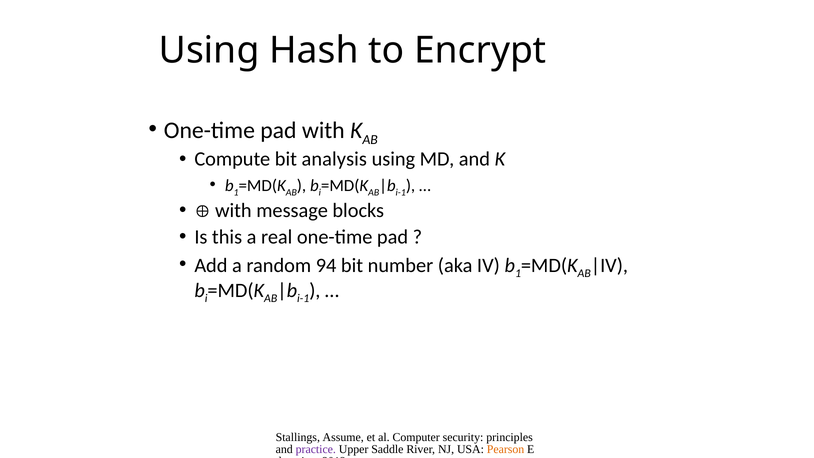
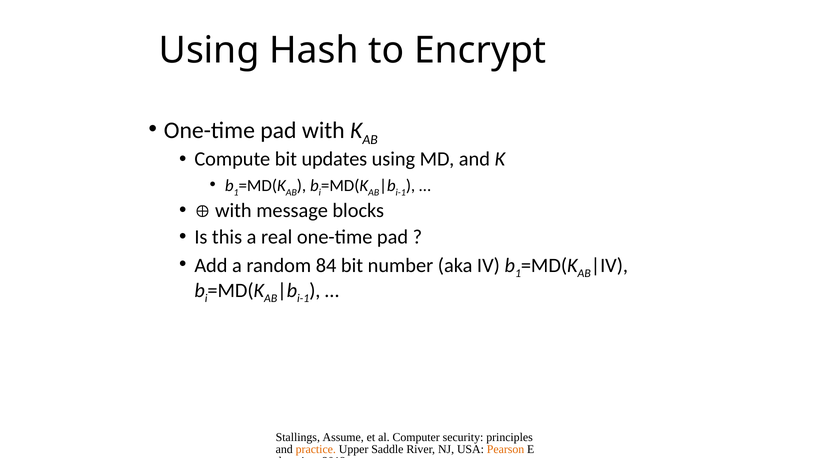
analysis: analysis -> updates (334, 159)
94: 94 -> 84 (326, 265)
practice colour: purple -> orange (316, 449)
